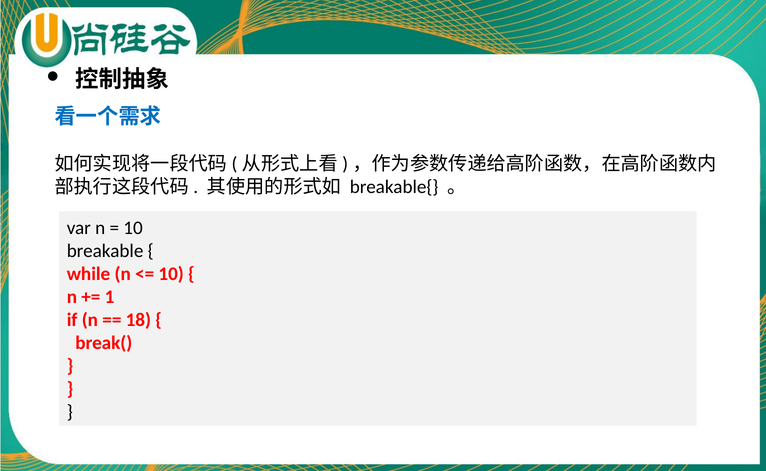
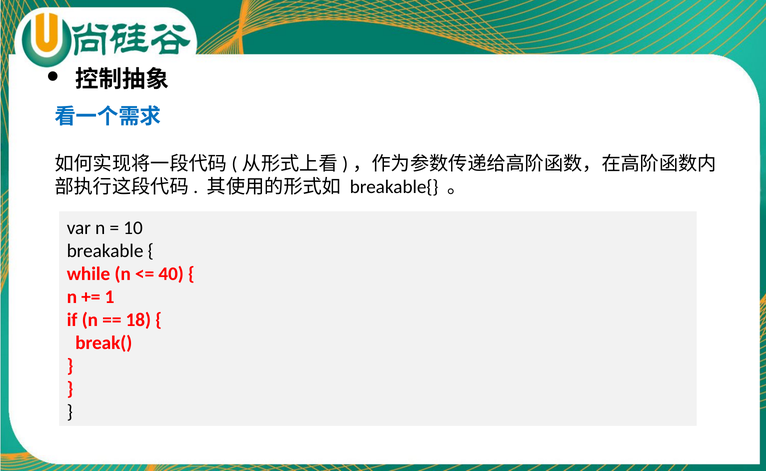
10: 10 -> 40 (171, 274)
